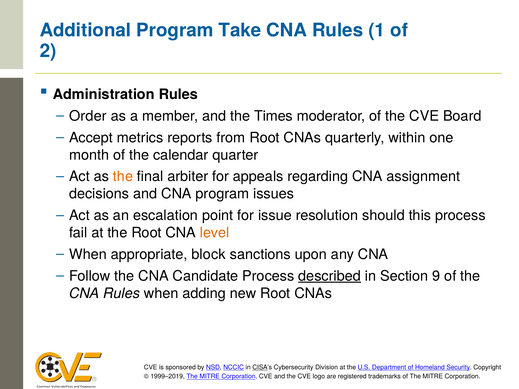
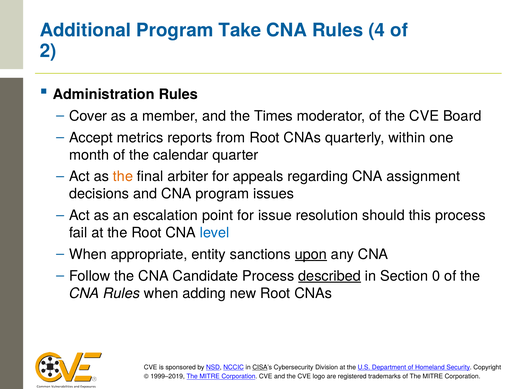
1: 1 -> 4 (377, 30)
Order: Order -> Cover (88, 116)
level colour: orange -> blue (215, 233)
block: block -> entity (209, 255)
upon underline: none -> present (311, 255)
9: 9 -> 0 (436, 276)
